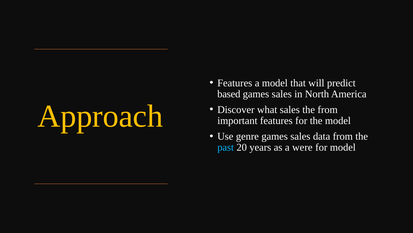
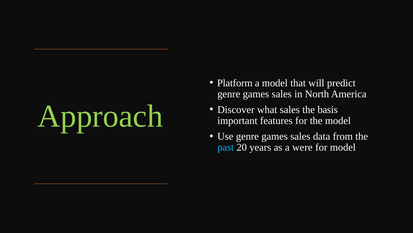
Features: Features -> Platform (235, 83)
based: based -> genre (229, 94)
Approach colour: yellow -> light green (100, 116)
the from: from -> basis (328, 109)
